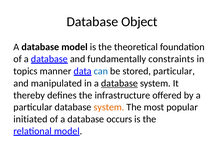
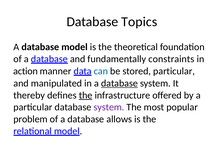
Object: Object -> Topics (139, 22)
topics: topics -> action (26, 71)
the underline: none -> present (86, 95)
system colour: orange -> purple (109, 107)
initiated: initiated -> problem (31, 119)
occurs: occurs -> allows (119, 119)
